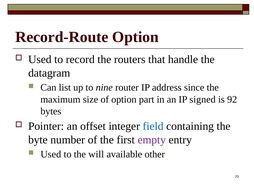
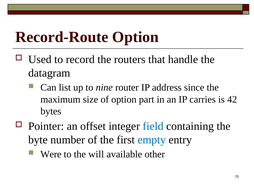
signed: signed -> carries (203, 100)
92: 92 -> 42 (232, 100)
empty colour: purple -> blue (152, 140)
Used: Used -> Were (51, 155)
